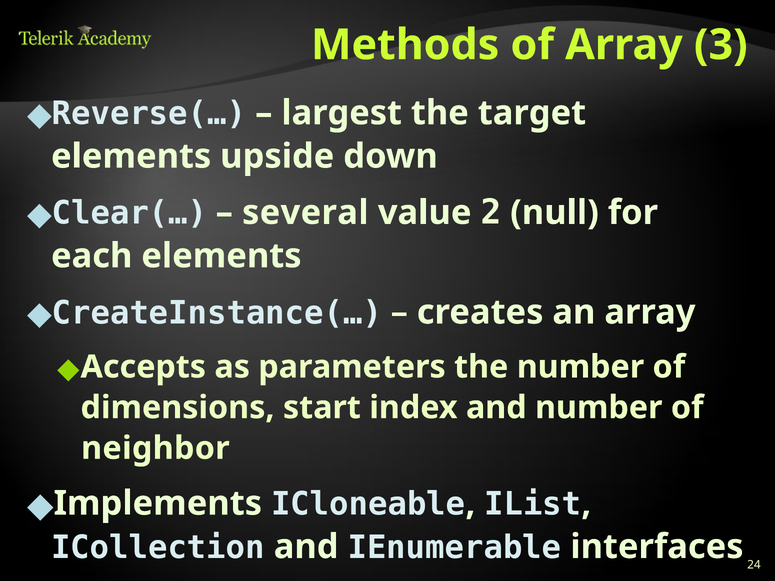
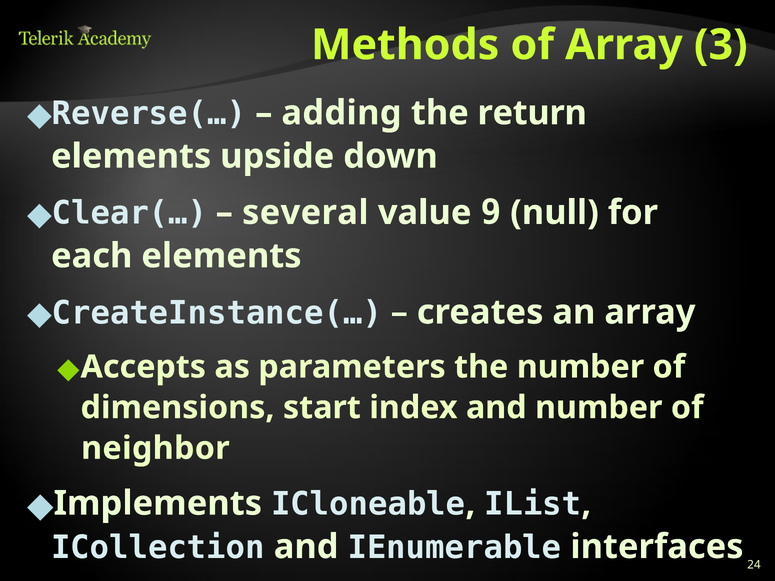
largest: largest -> adding (341, 113)
target: target -> return (532, 113)
2: 2 -> 9 (491, 213)
